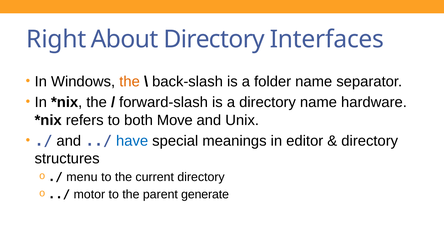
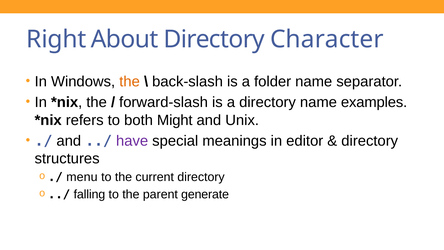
Interfaces: Interfaces -> Character (327, 39)
hardware: hardware -> examples (374, 102)
Move: Move -> Might (175, 120)
have colour: blue -> purple (132, 141)
motor: motor -> falling (89, 194)
